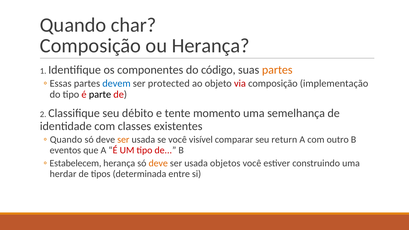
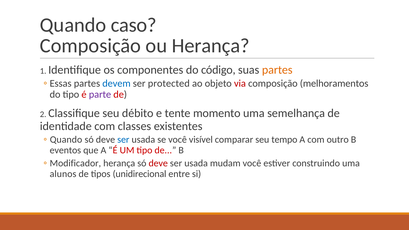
char: char -> caso (134, 25)
implementação: implementação -> melhoramentos (334, 83)
parte colour: black -> purple (100, 95)
ser colour: orange -> blue (123, 140)
return: return -> tempo (284, 140)
Estabelecem: Estabelecem -> Modificador (75, 163)
deve colour: orange -> red (158, 163)
objetos: objetos -> mudam (225, 163)
herdar: herdar -> alunos (63, 174)
determinada: determinada -> unidirecional (140, 174)
